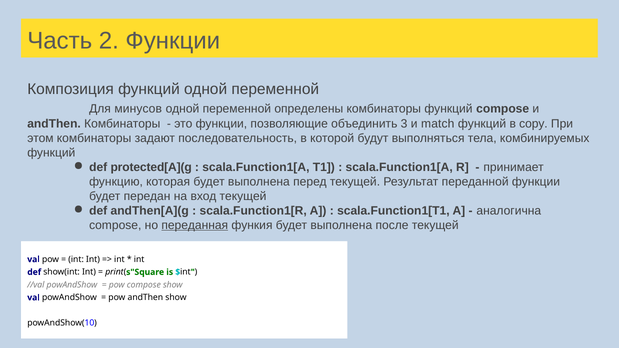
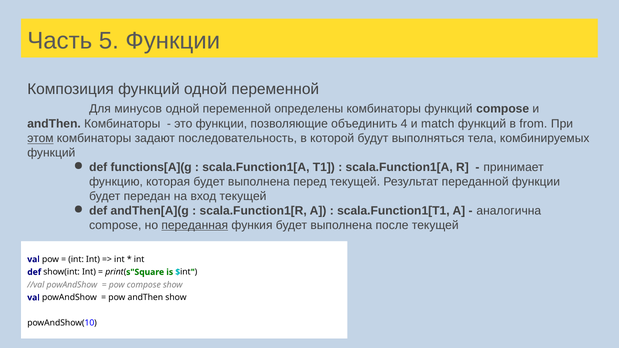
2: 2 -> 5 (109, 41)
3: 3 -> 4 (404, 124)
copy: copy -> from (533, 124)
этом underline: none -> present (40, 139)
protected[A](g: protected[A](g -> functions[A](g (151, 167)
